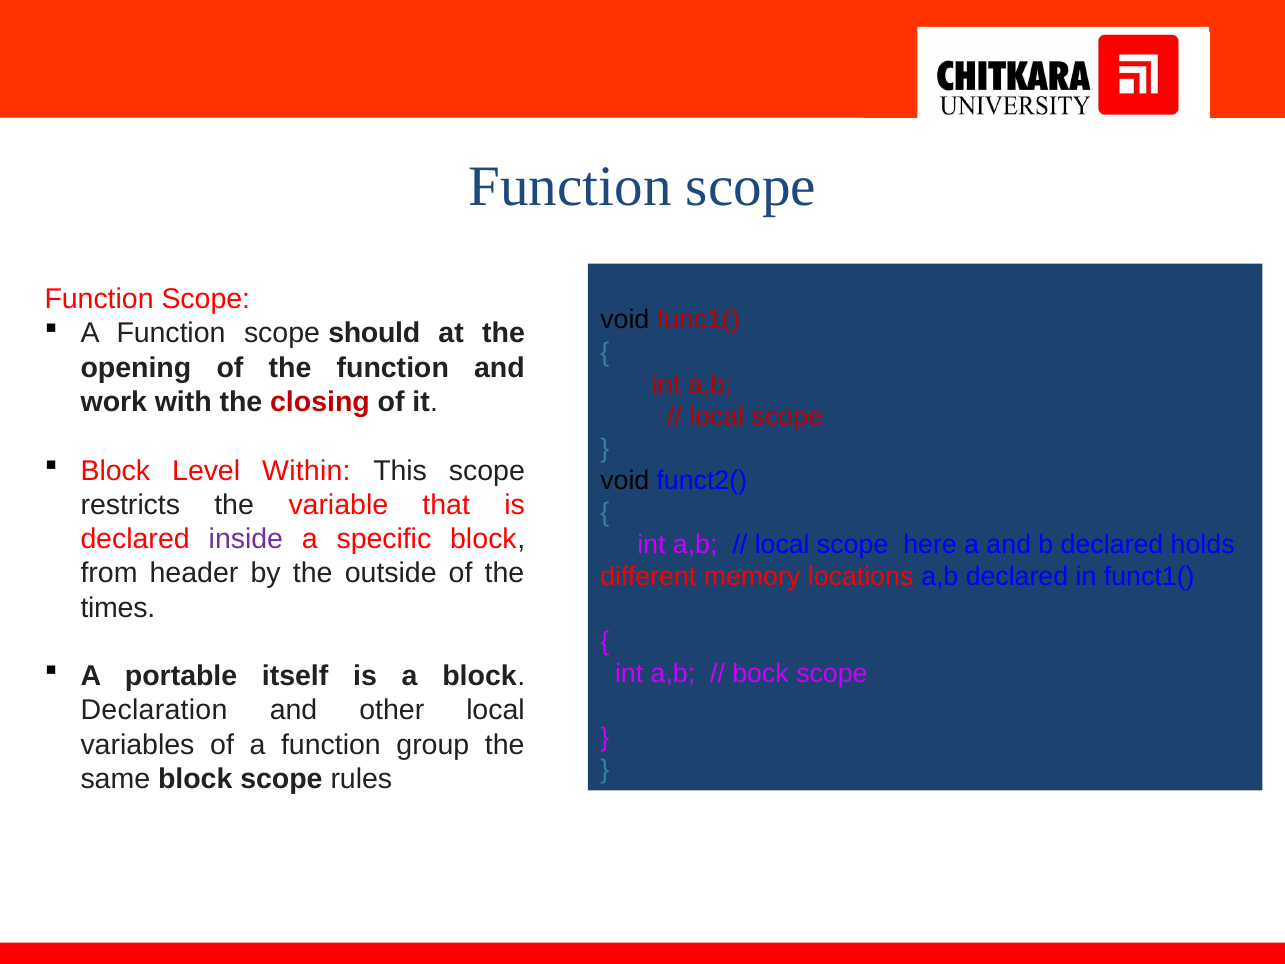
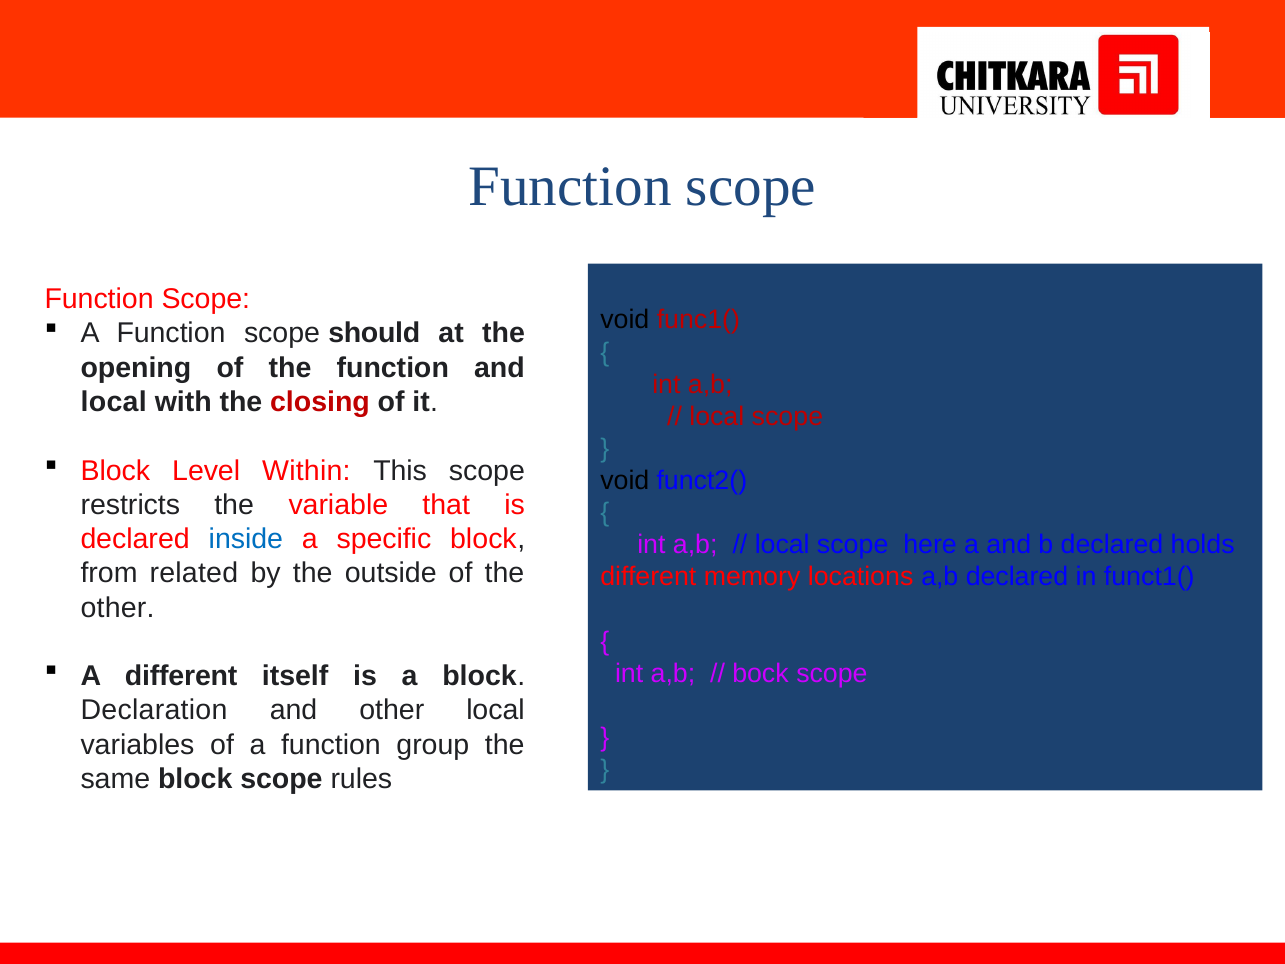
work: work -> local (114, 402)
inside colour: purple -> blue (246, 539)
header: header -> related (194, 573)
times: times -> other (118, 607)
A portable: portable -> different (181, 676)
